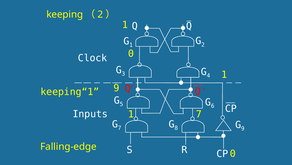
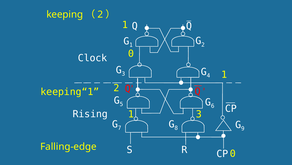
keeping“1 9: 9 -> 2 (116, 88)
Inputs: Inputs -> Rising (90, 114)
1 7: 7 -> 3 (199, 114)
